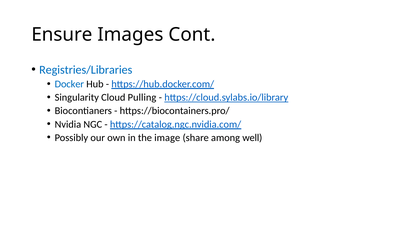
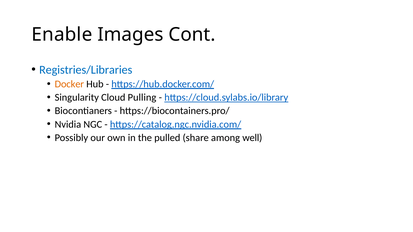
Ensure: Ensure -> Enable (62, 35)
Docker colour: blue -> orange (69, 84)
image: image -> pulled (167, 138)
